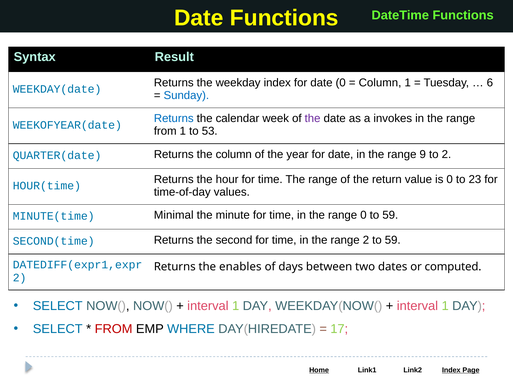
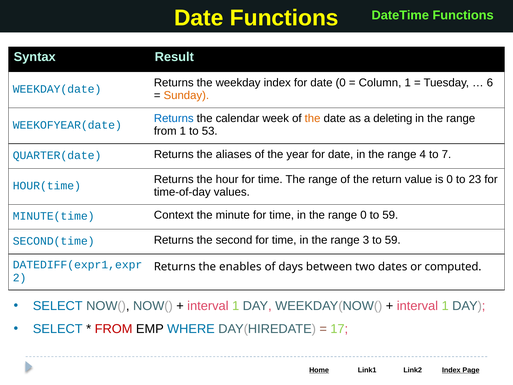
Sunday colour: blue -> orange (186, 95)
the colour: purple -> orange (313, 118)
invokes: invokes -> deleting (393, 118)
the column: column -> aliases (234, 154)
9: 9 -> 4 (423, 154)
to 2: 2 -> 7 (446, 154)
Minimal: Minimal -> Context (174, 215)
range 2: 2 -> 3 (366, 240)
